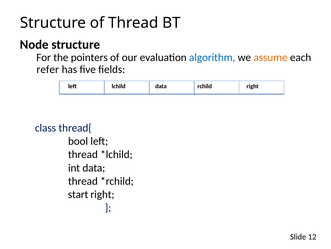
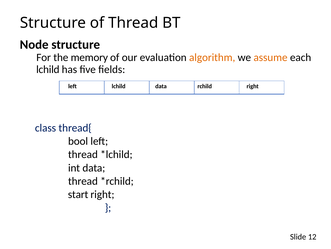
pointers: pointers -> memory (89, 57)
algorithm colour: blue -> orange (212, 57)
refer: refer -> lchild (48, 69)
